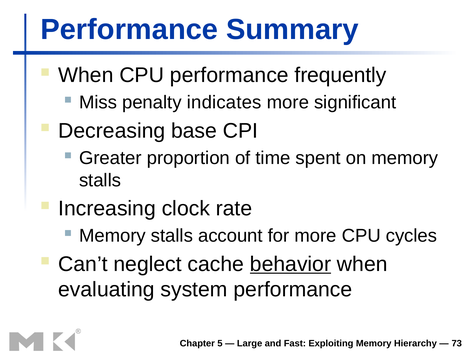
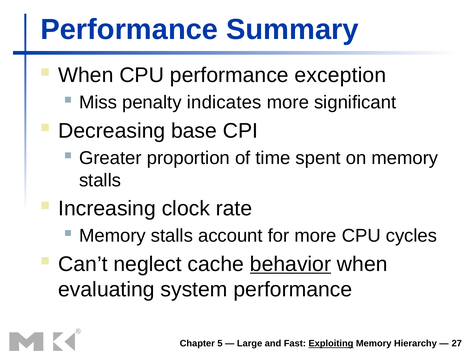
frequently: frequently -> exception (340, 75)
Exploiting underline: none -> present (331, 344)
73: 73 -> 27 (457, 344)
